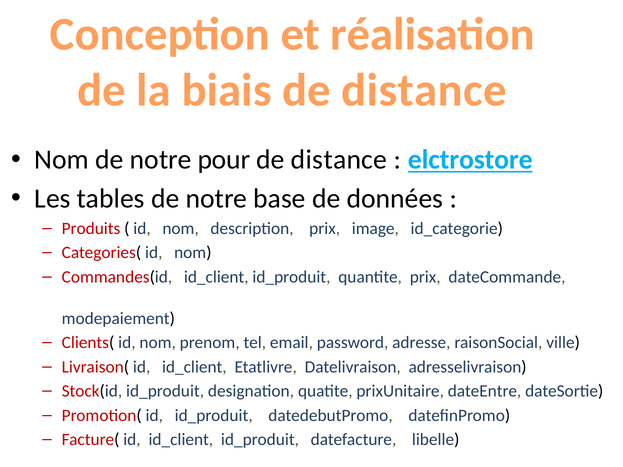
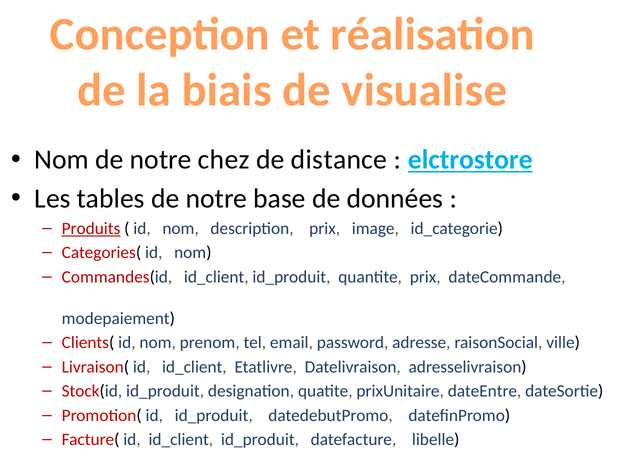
distance: distance -> visualise (424, 90)
pour: pour -> chez (224, 160)
Produits underline: none -> present (91, 228)
